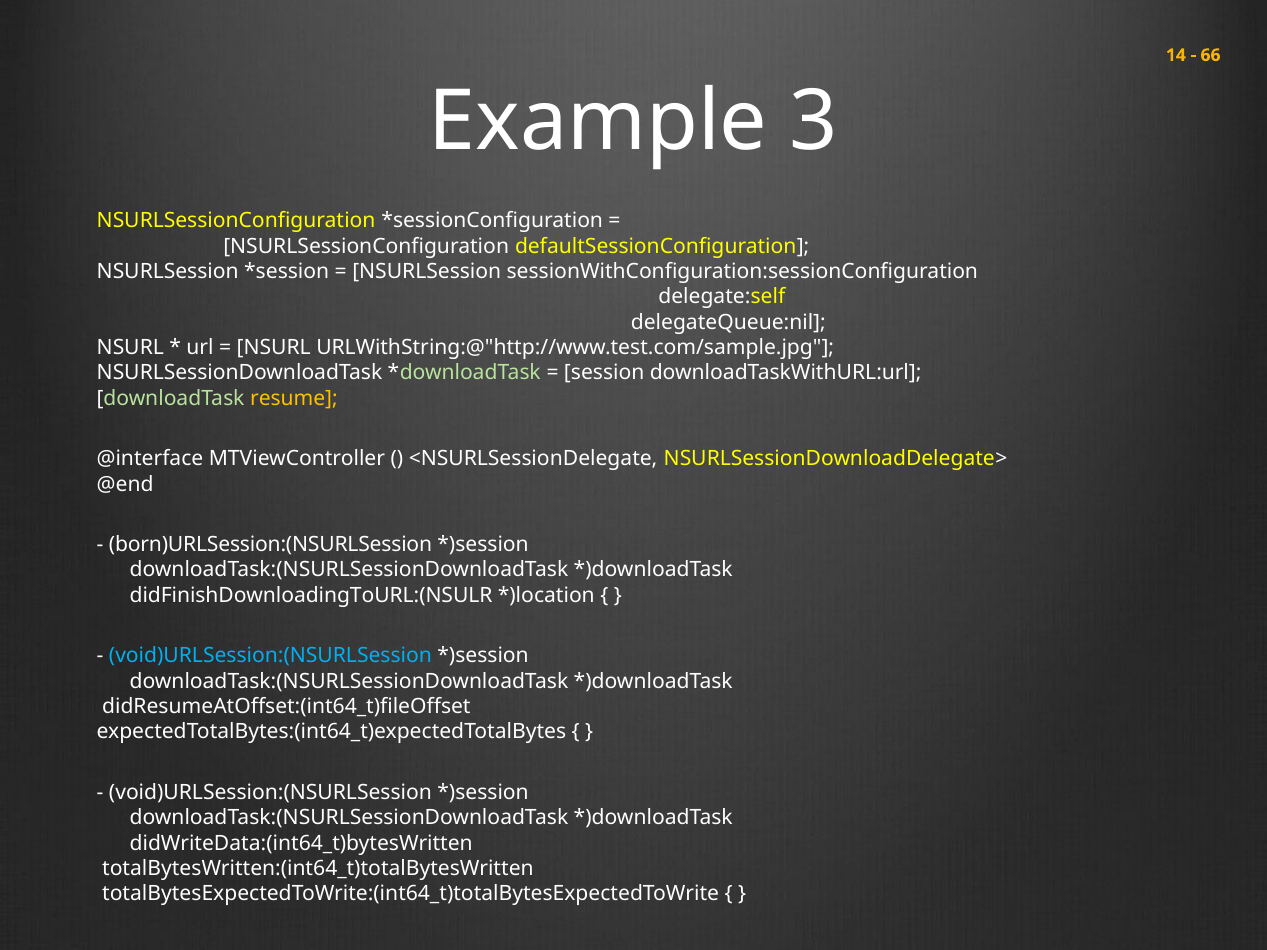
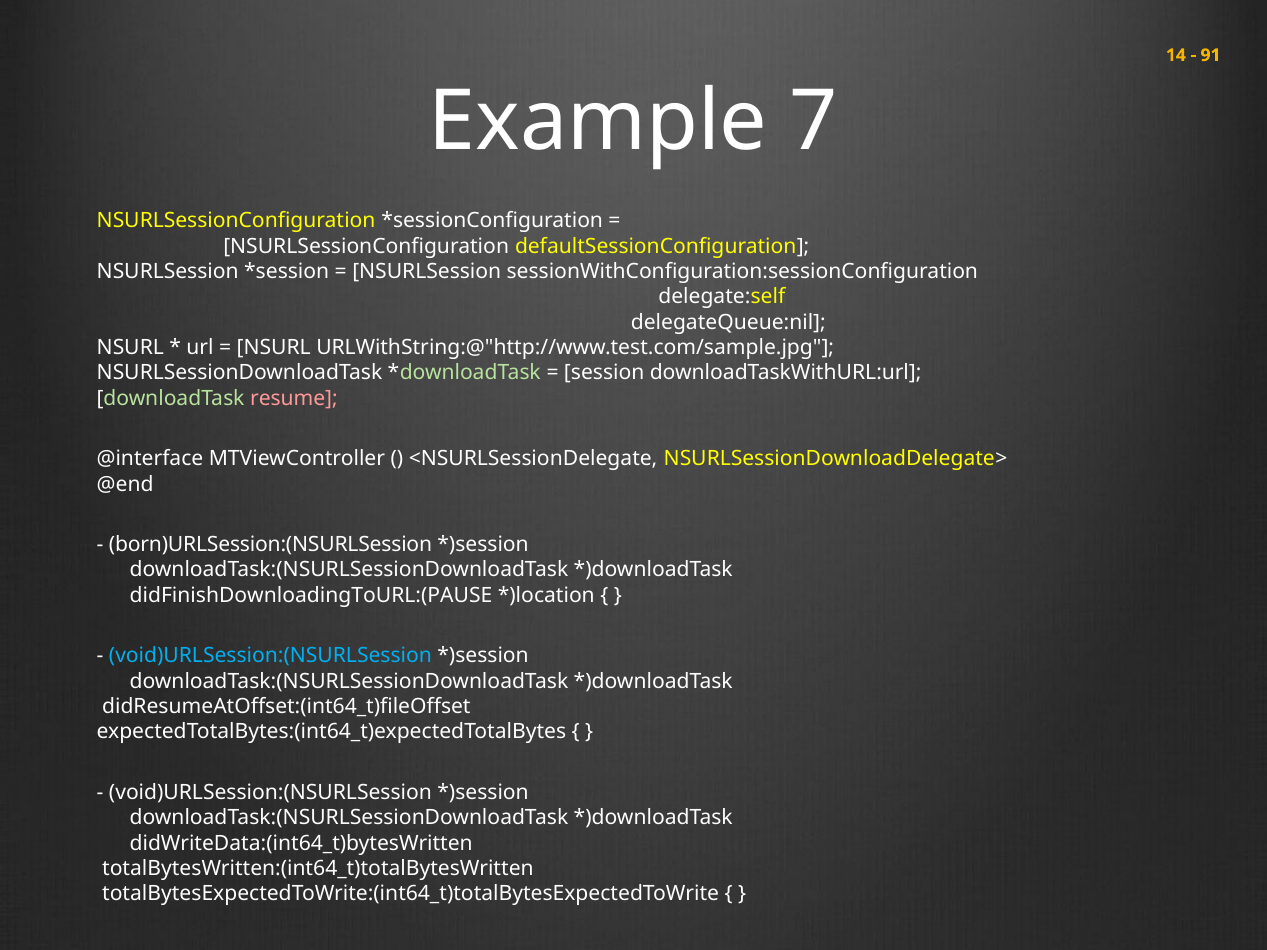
66: 66 -> 91 (1211, 55)
3: 3 -> 7 (814, 122)
resume colour: yellow -> pink (294, 398)
didFinishDownloadingToURL:(NSULR: didFinishDownloadingToURL:(NSULR -> didFinishDownloadingToURL:(PAUSE (311, 595)
